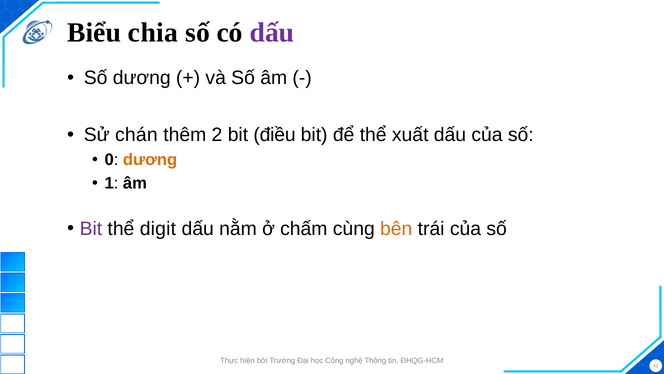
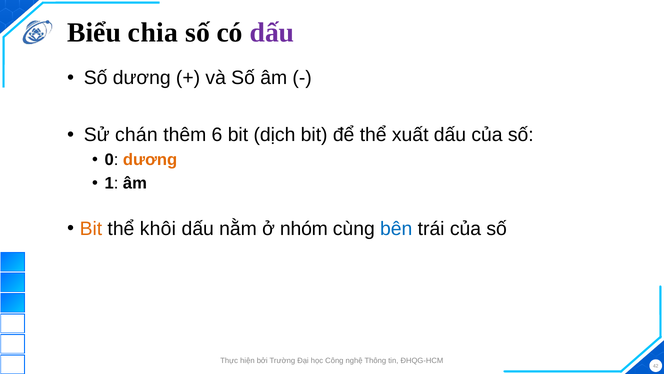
2: 2 -> 6 (217, 135)
điều: điều -> dịch (274, 135)
Bit colour: purple -> orange (91, 229)
digit: digit -> khôi (158, 229)
chấm: chấm -> nhóm (304, 229)
bên colour: orange -> blue (396, 229)
